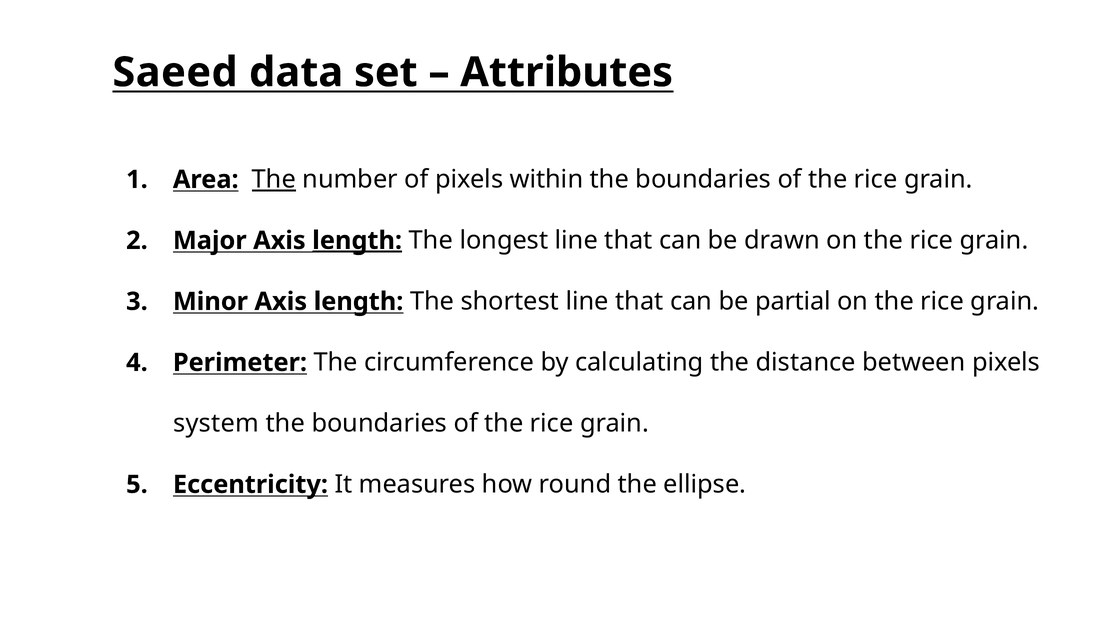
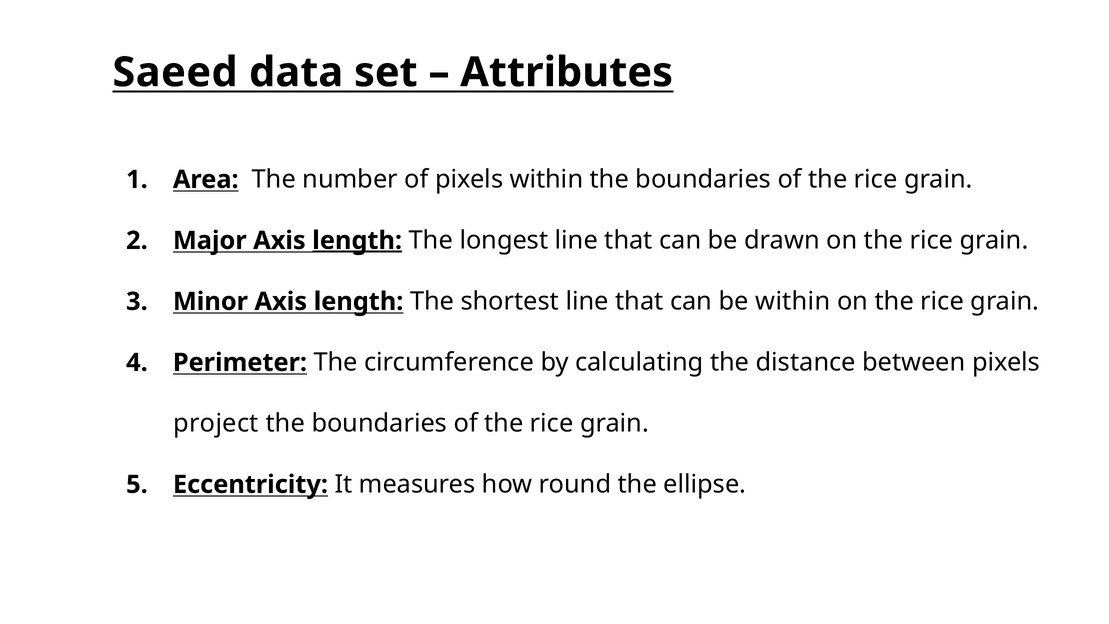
The underline: present -> none (274, 180)
be partial: partial -> within (793, 301)
system: system -> project (216, 423)
